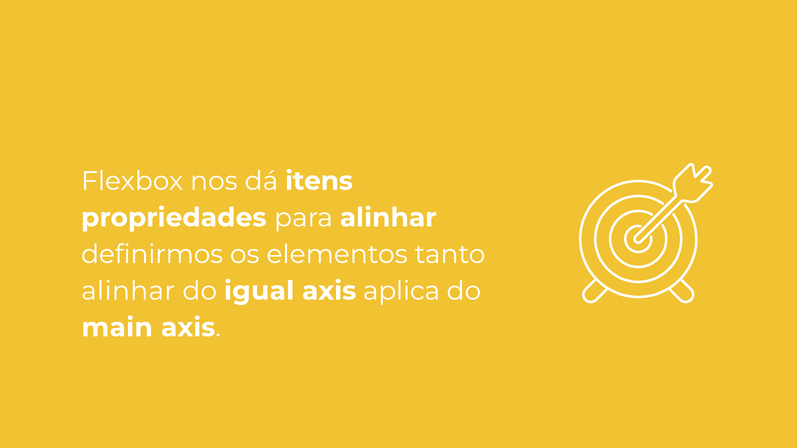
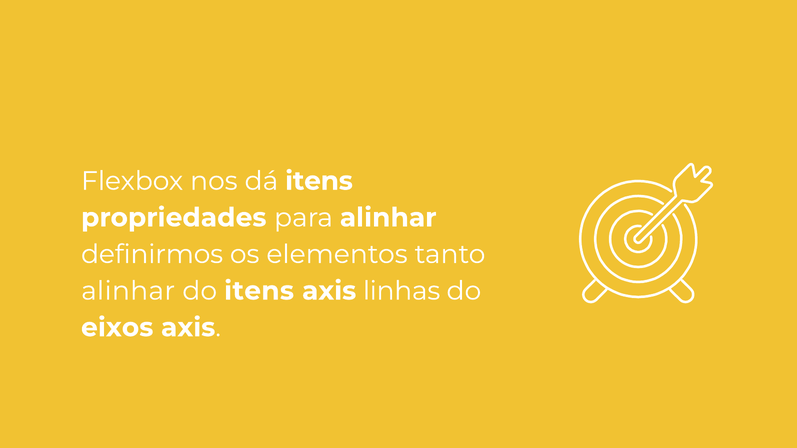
do igual: igual -> itens (259, 291)
aplica: aplica -> linhas (402, 291)
main: main -> eixos (117, 328)
